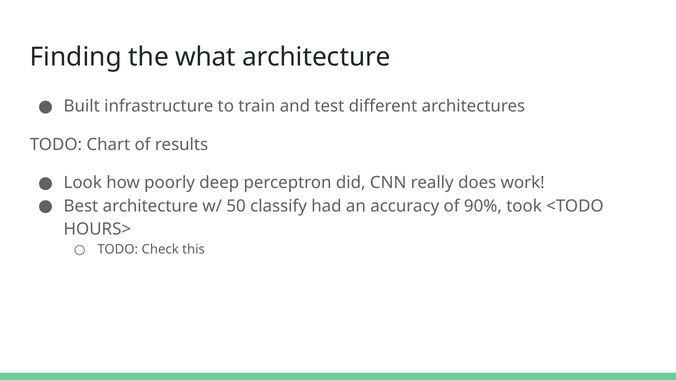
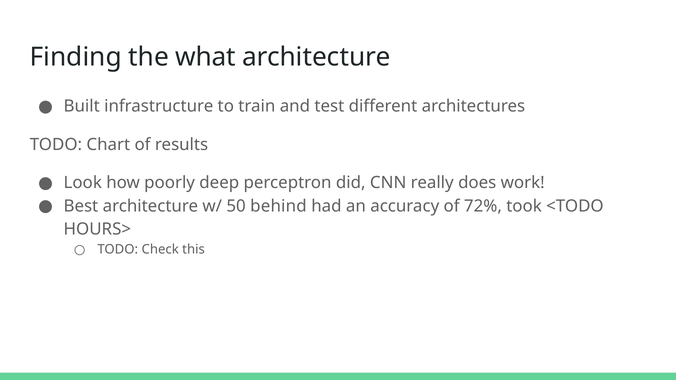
classify: classify -> behind (278, 206)
90%: 90% -> 72% (483, 206)
